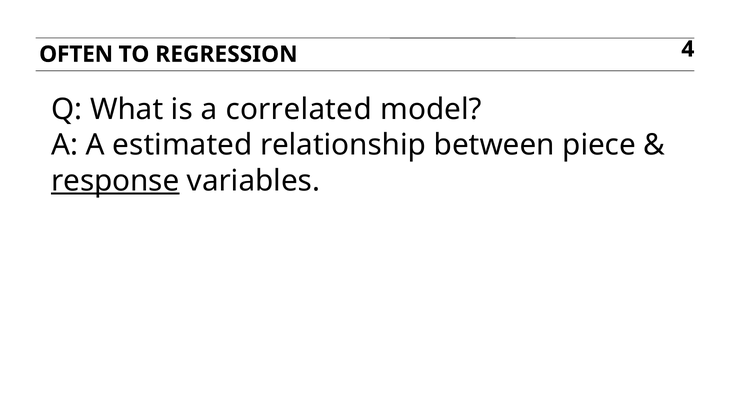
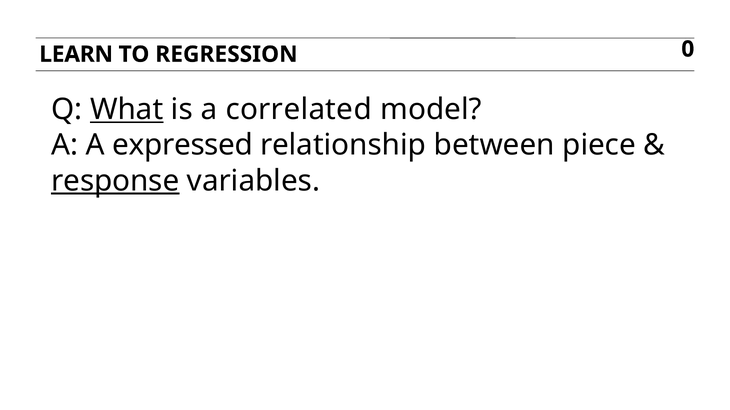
OFTEN: OFTEN -> LEARN (76, 54)
4: 4 -> 0 (688, 49)
What underline: none -> present (127, 110)
estimated: estimated -> expressed (183, 145)
